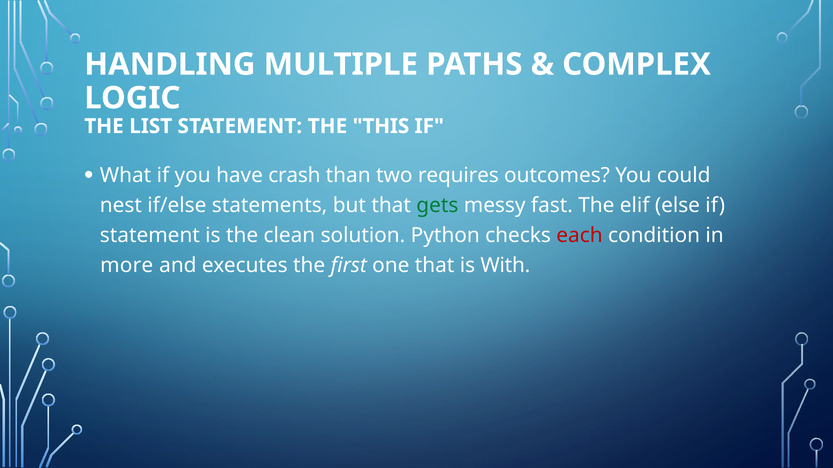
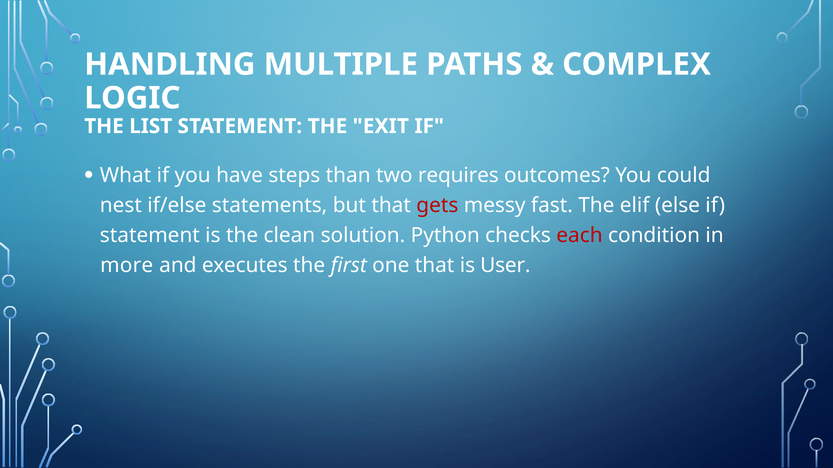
THIS: THIS -> EXIT (381, 126)
crash: crash -> steps (294, 176)
gets colour: green -> red (437, 206)
With: With -> User (505, 266)
